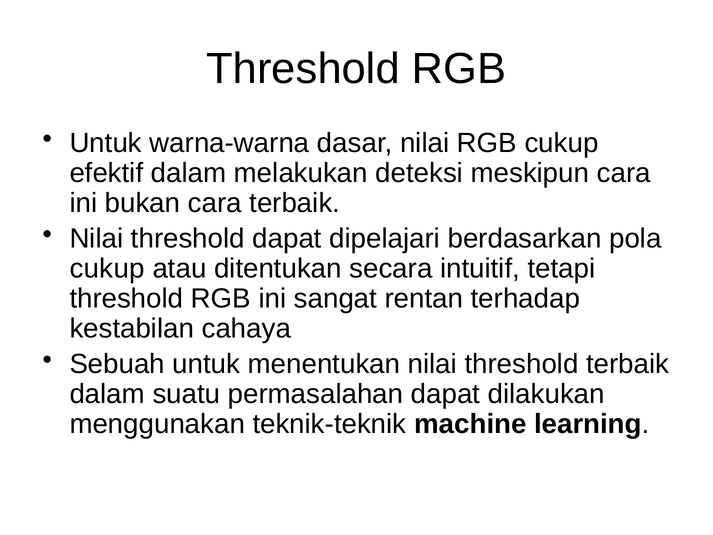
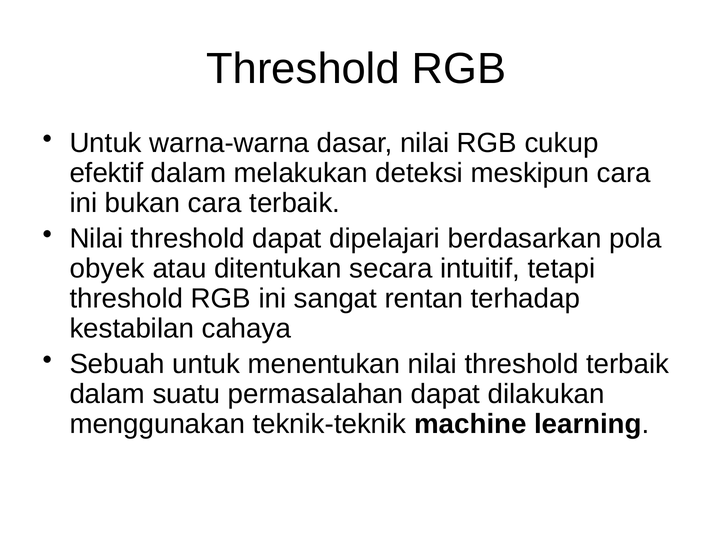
cukup: cukup -> obyek (107, 269)
